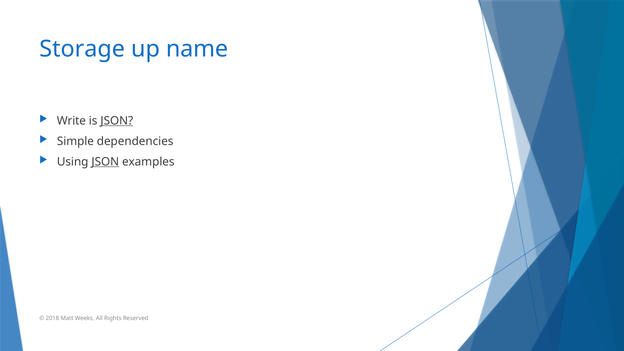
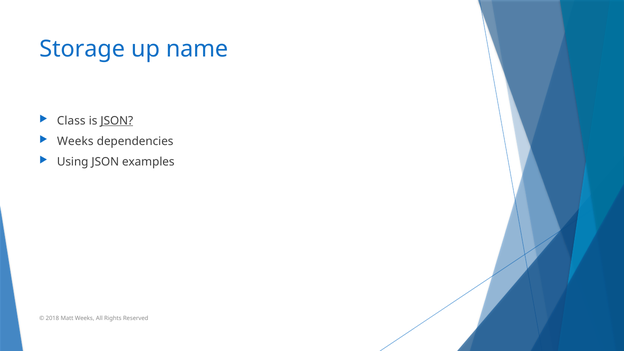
Write: Write -> Class (71, 121)
Simple: Simple -> Weeks (75, 141)
JSON underline: present -> none (105, 162)
